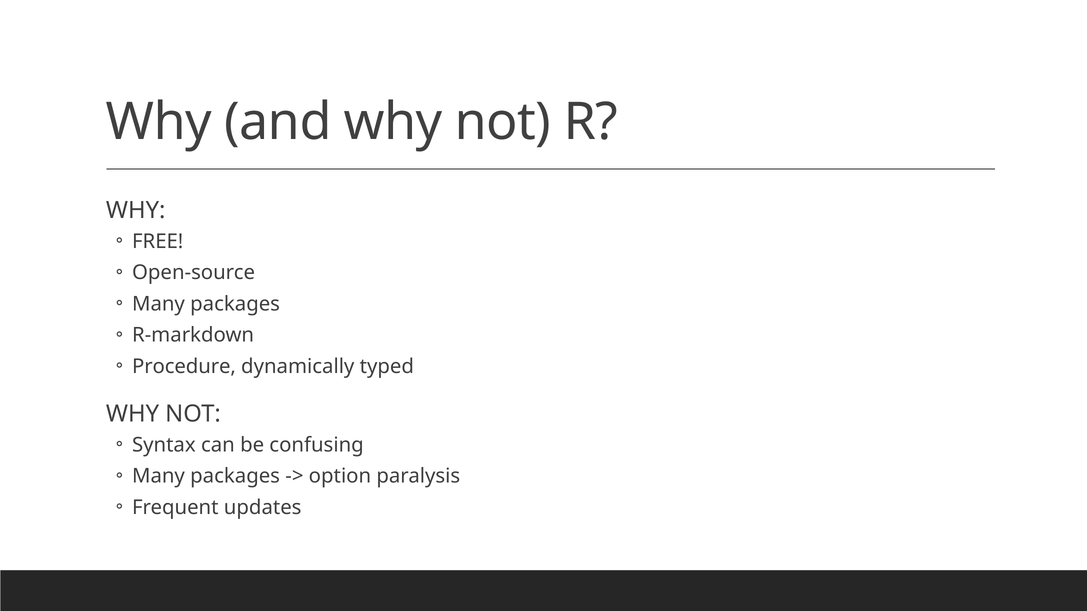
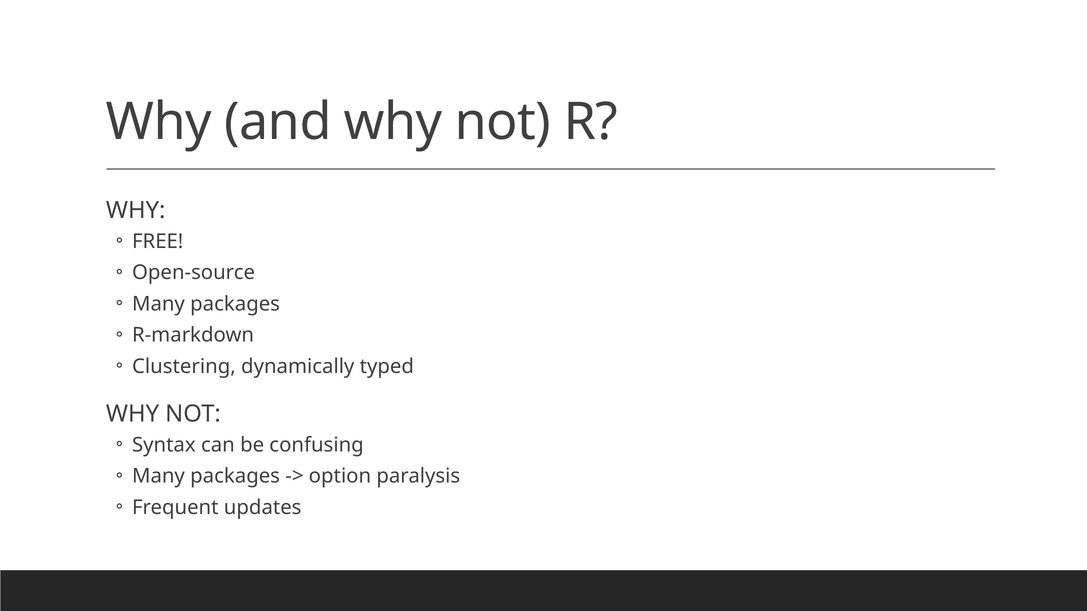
Procedure: Procedure -> Clustering (184, 367)
